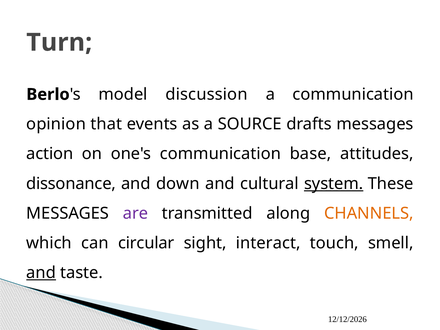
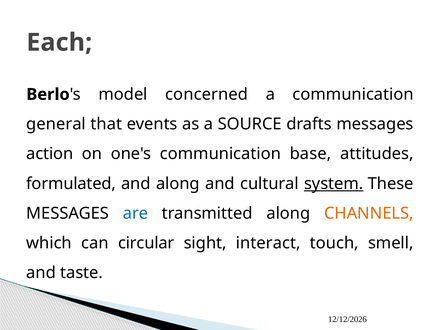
Turn: Turn -> Each (59, 42)
discussion: discussion -> concerned (207, 94)
opinion: opinion -> general (56, 124)
dissonance: dissonance -> formulated (71, 184)
and down: down -> along (178, 184)
are colour: purple -> blue (135, 213)
and underline: present -> none (41, 273)
